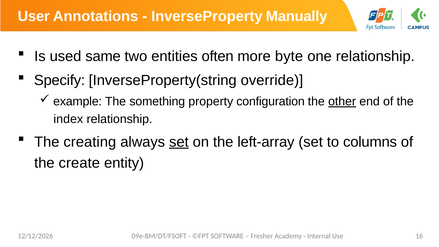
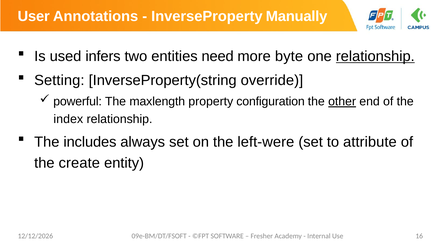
same: same -> infers (103, 56)
often: often -> need (218, 56)
relationship underline: none -> present (375, 56)
Specify: Specify -> Setting (59, 80)
example: example -> powerful (78, 102)
something: something -> maxlength (157, 102)
creating: creating -> includes (90, 142)
set underline: present -> none (179, 142)
left-array: left-array -> left-were (266, 142)
columns: columns -> attribute (370, 142)
